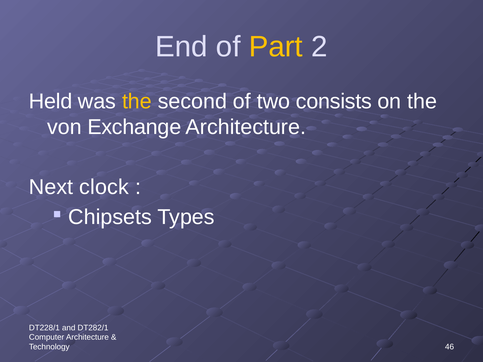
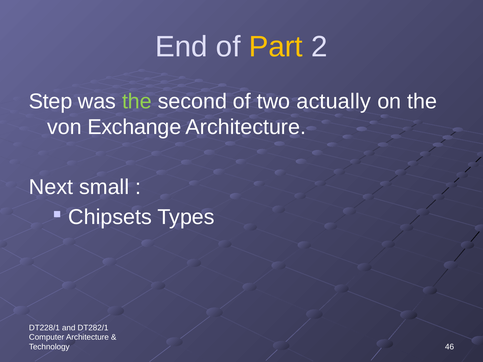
Held: Held -> Step (51, 101)
the colour: yellow -> light green (137, 101)
consists: consists -> actually (334, 101)
clock: clock -> small (104, 187)
